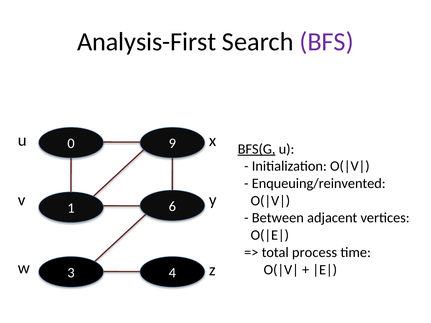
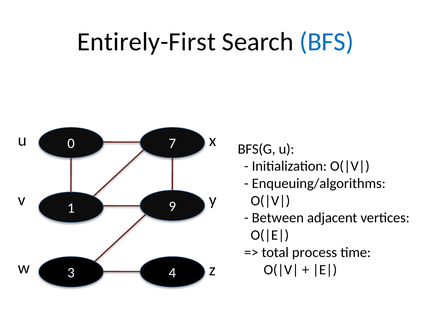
Analysis-First: Analysis-First -> Entirely-First (146, 42)
BFS colour: purple -> blue (327, 42)
9: 9 -> 7 (172, 144)
BFS(G underline: present -> none (257, 149)
Enqueuing/reinvented: Enqueuing/reinvented -> Enqueuing/algorithms (319, 184)
6: 6 -> 9 (172, 207)
